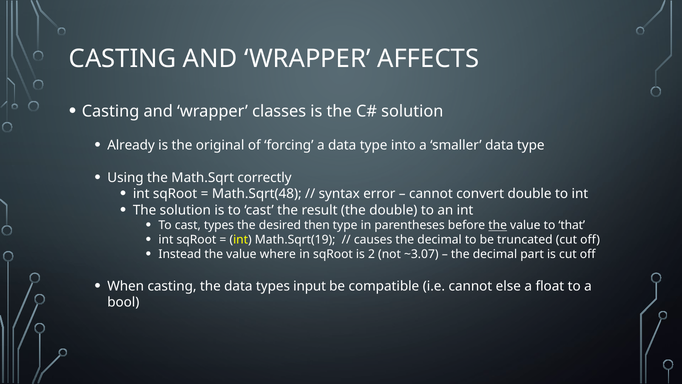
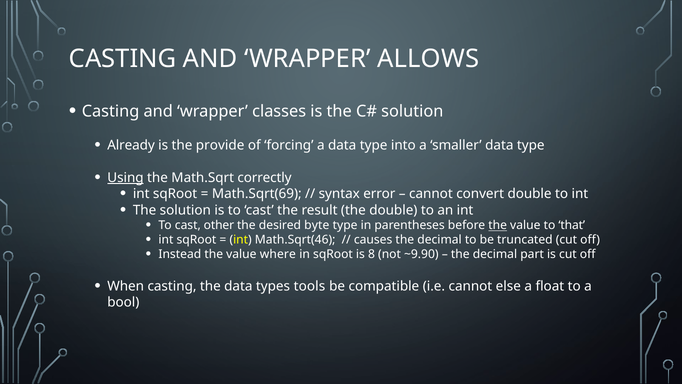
AFFECTS: AFFECTS -> ALLOWS (428, 59)
original: original -> provide (220, 145)
Using underline: none -> present (126, 178)
Math.Sqrt(48: Math.Sqrt(48 -> Math.Sqrt(69 (257, 194)
cast types: types -> other (219, 225)
then: then -> byte (317, 225)
Math.Sqrt(19: Math.Sqrt(19 -> Math.Sqrt(46 (295, 240)
2: 2 -> 8 (372, 254)
~3.07: ~3.07 -> ~9.90 (421, 254)
input: input -> tools (309, 286)
